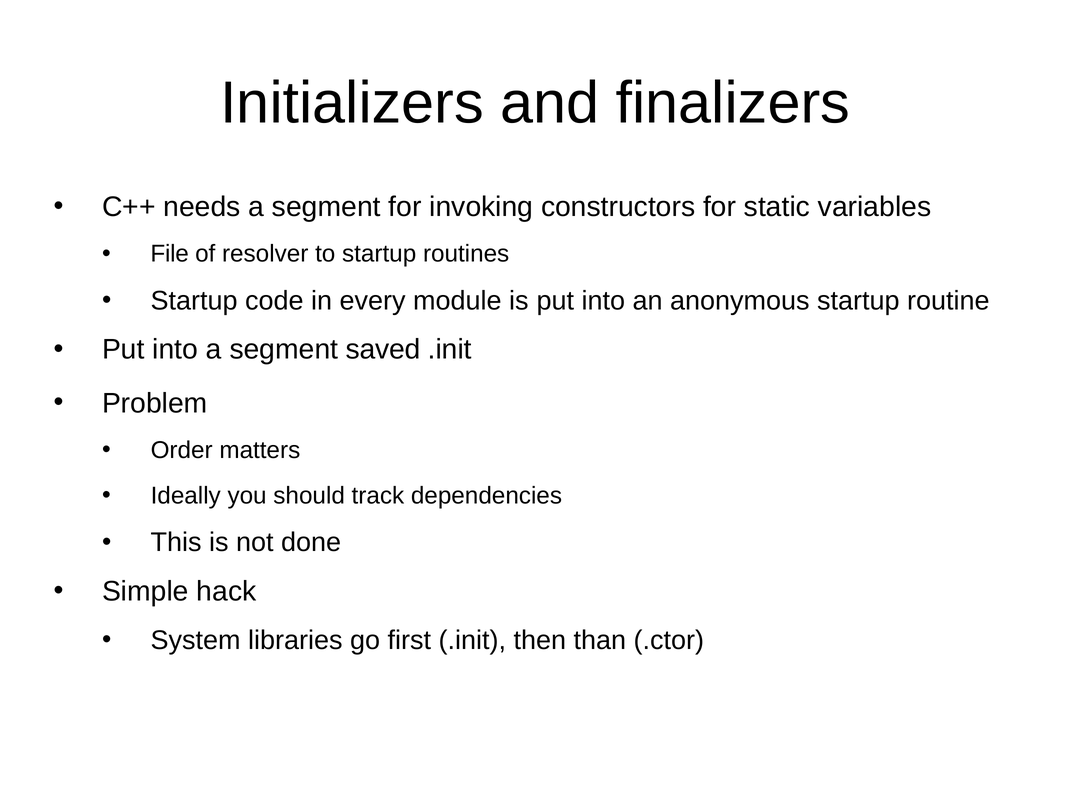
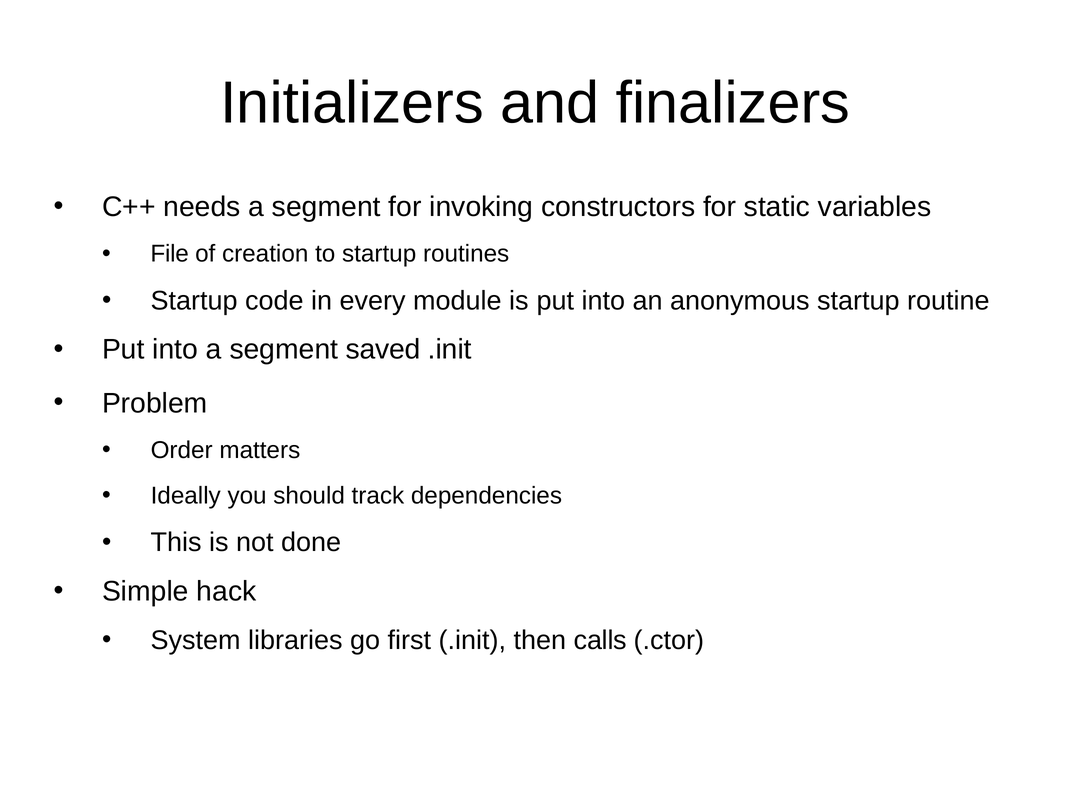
resolver: resolver -> creation (265, 254)
than: than -> calls (600, 640)
